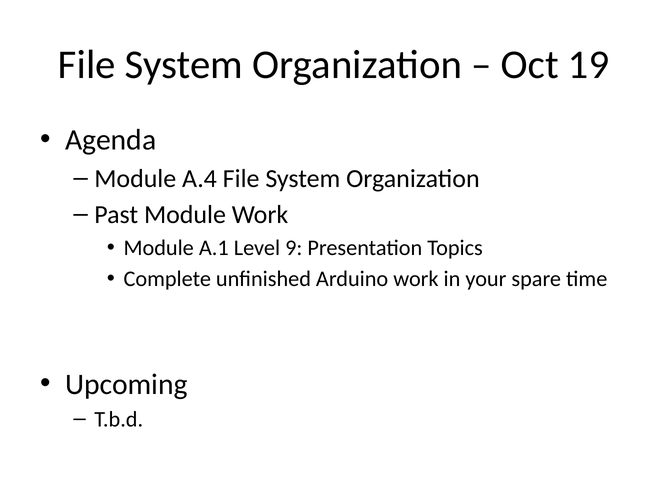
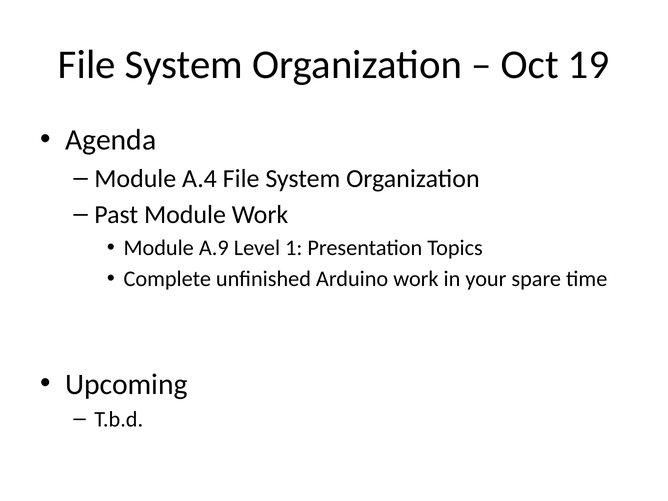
A.1: A.1 -> A.9 (214, 248)
9: 9 -> 1 (294, 248)
